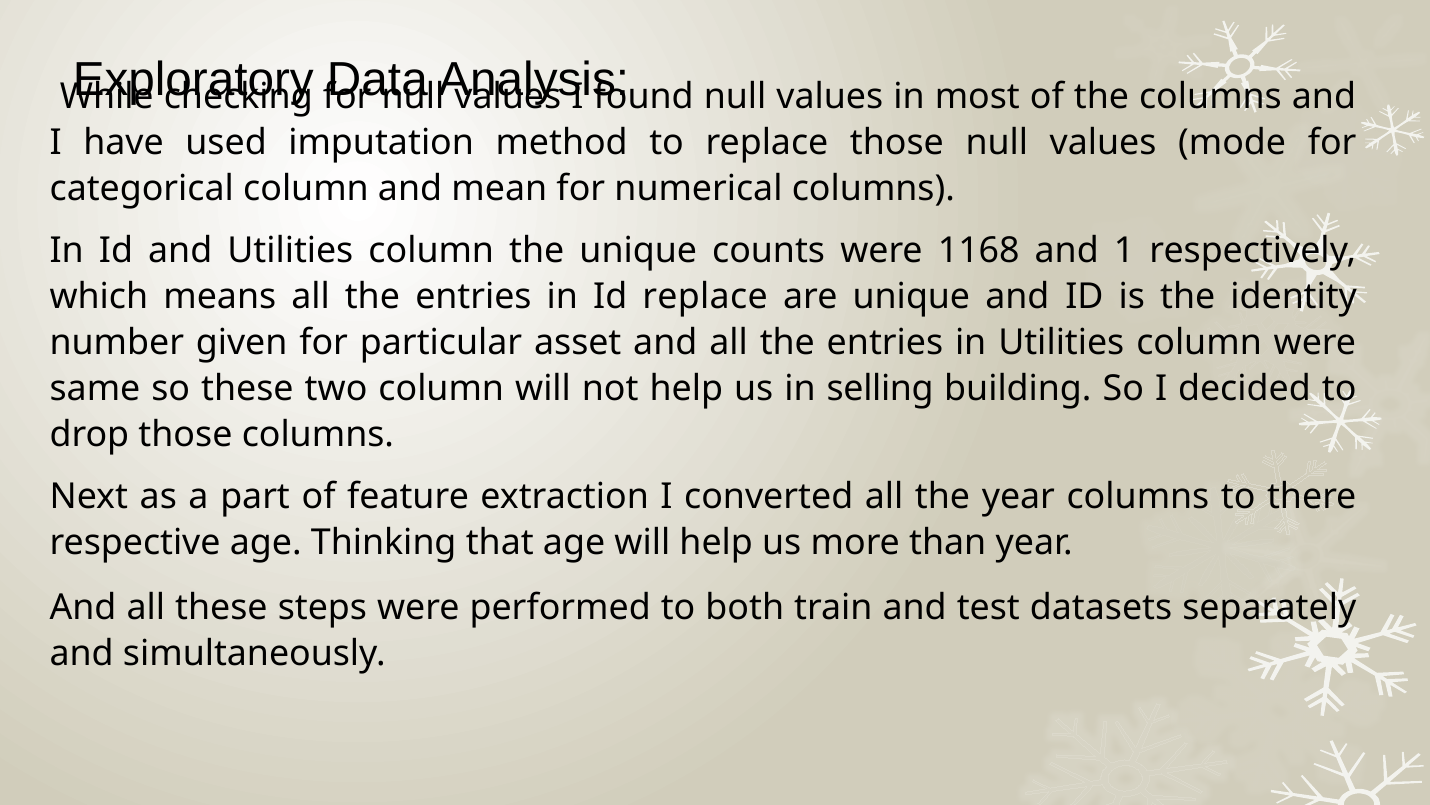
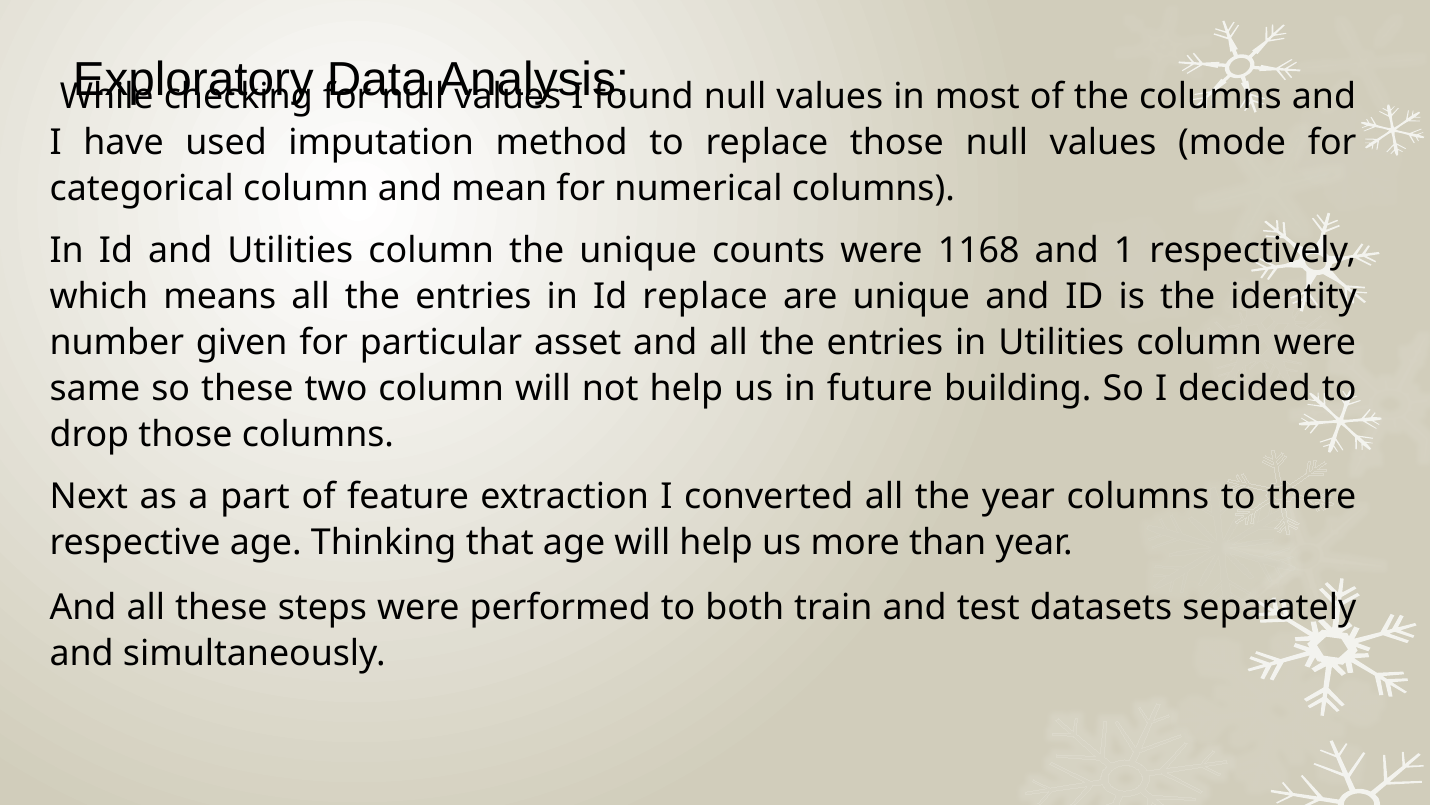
selling: selling -> future (880, 388)
